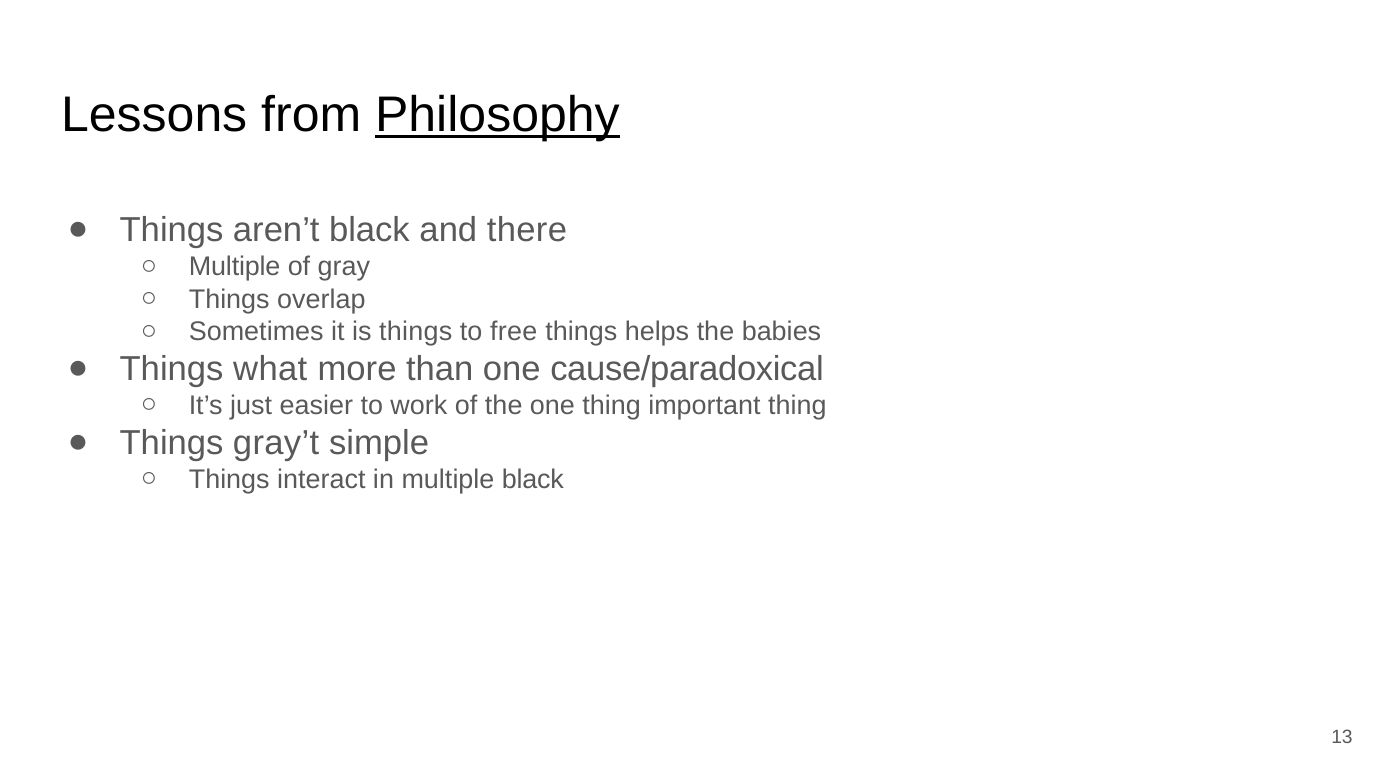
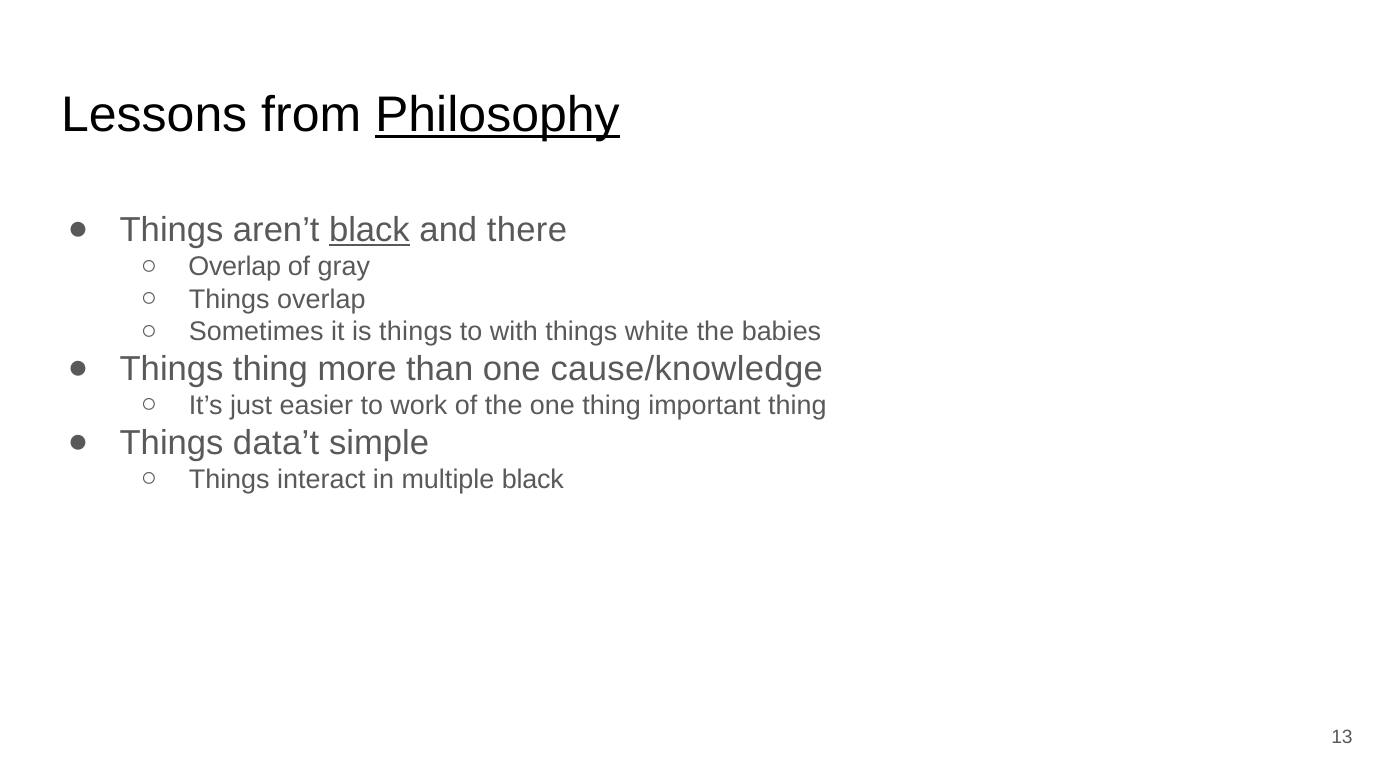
black underline: none -> present (369, 230)
Multiple: Multiple -> Overlap (235, 267)
free: free -> with (514, 332)
helps: helps -> white (657, 332)
Things what: what -> thing (270, 369)
cause/paradoxical: cause/paradoxical -> cause/knowledge (687, 369)
gray’t: gray’t -> data’t (276, 443)
